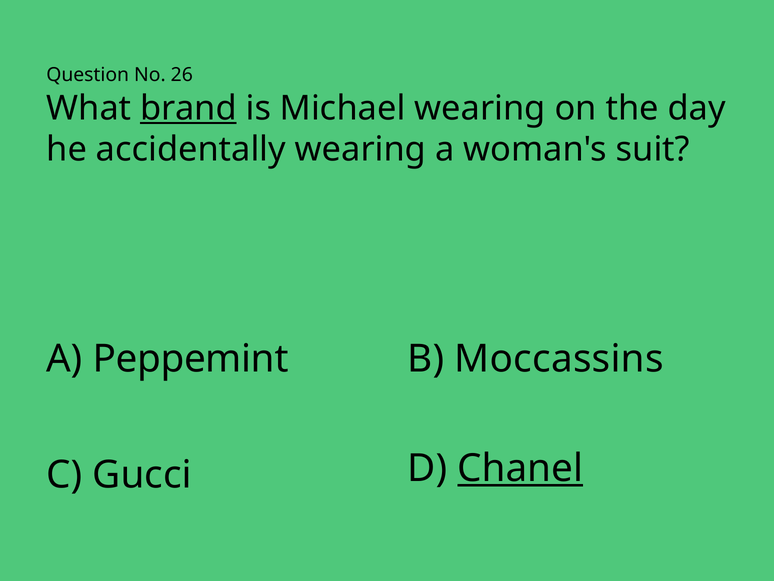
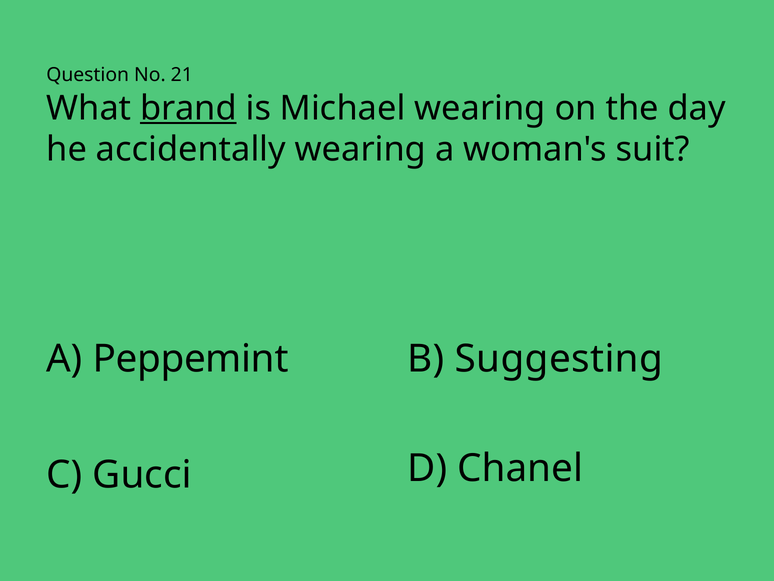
26: 26 -> 21 (182, 75)
Moccassins: Moccassins -> Suggesting (559, 359)
Chanel underline: present -> none (520, 468)
